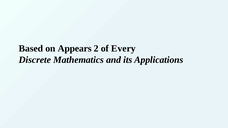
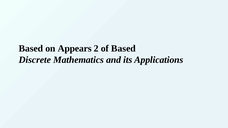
of Every: Every -> Based (123, 49)
